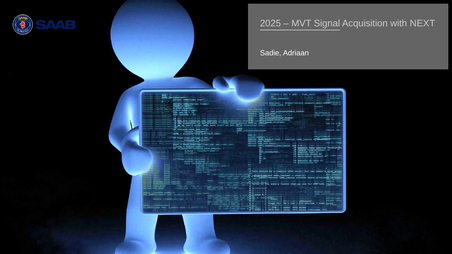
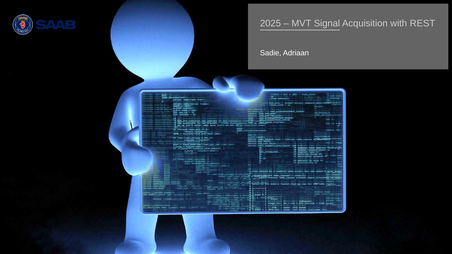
NEXT: NEXT -> REST (422, 23)
